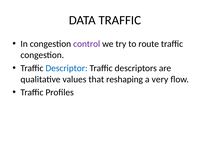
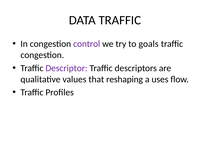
route: route -> goals (149, 44)
Descriptor colour: blue -> purple (67, 68)
very: very -> uses (160, 80)
